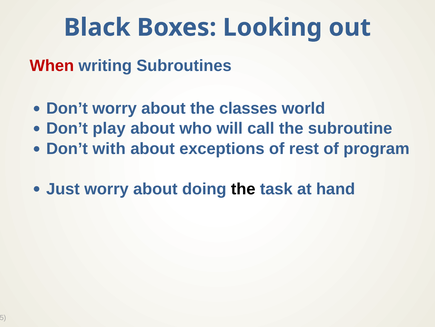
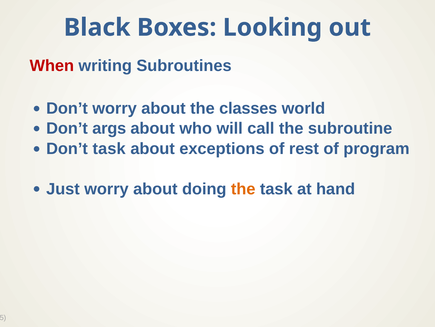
play: play -> args (109, 128)
Don’t with: with -> task (109, 148)
the colour: black -> orange (243, 189)
